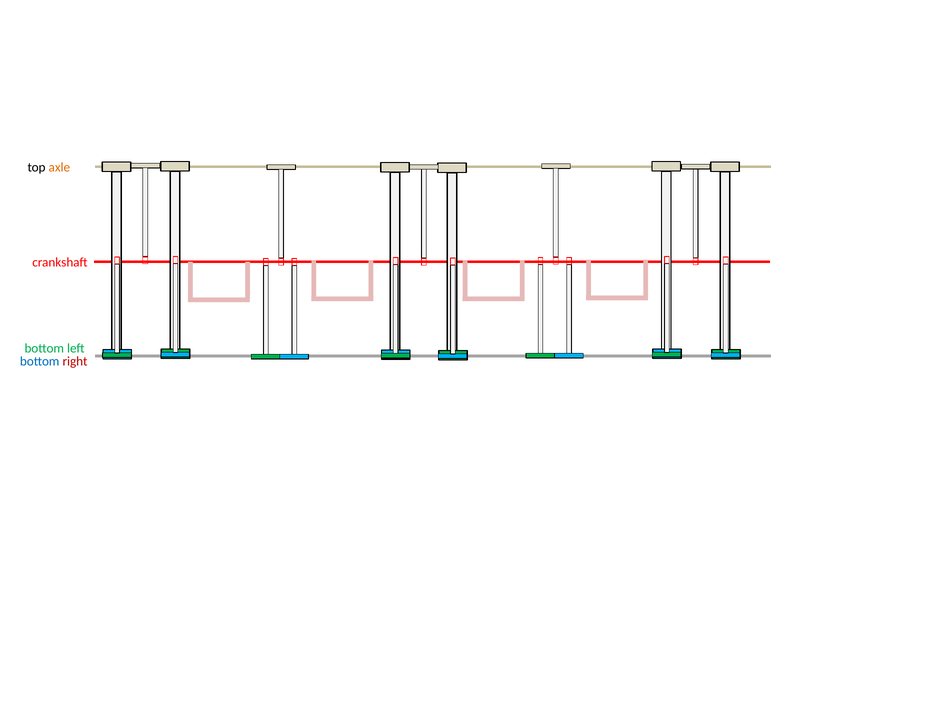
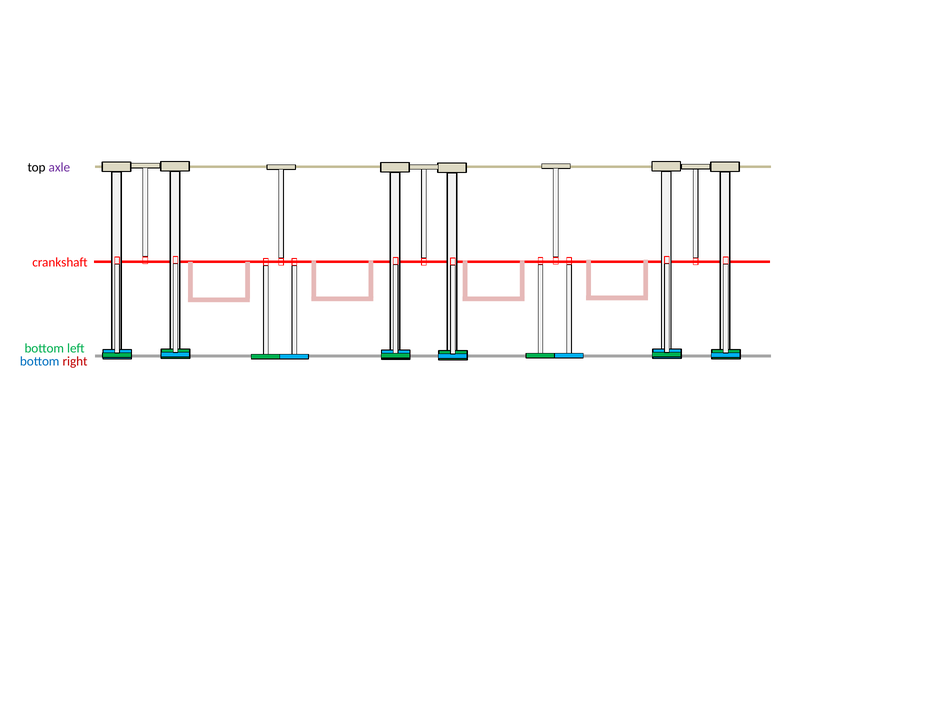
axle colour: orange -> purple (59, 167)
